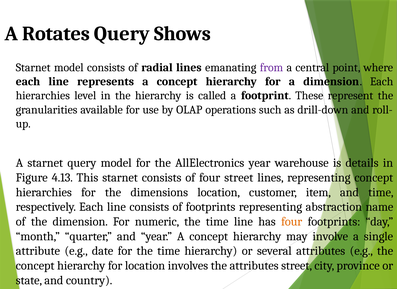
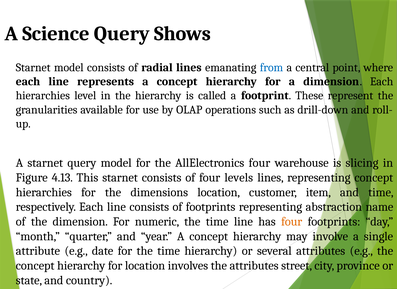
Rotates: Rotates -> Science (56, 34)
from colour: purple -> blue (271, 67)
AllElectronics year: year -> four (259, 163)
details: details -> slicing (362, 163)
four street: street -> levels (239, 177)
